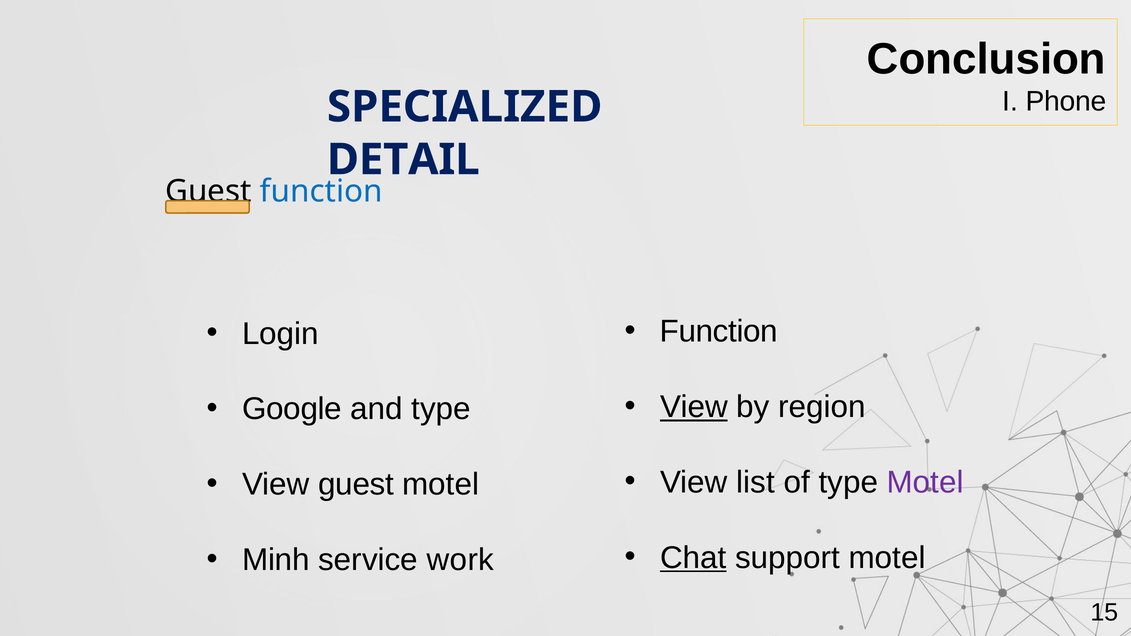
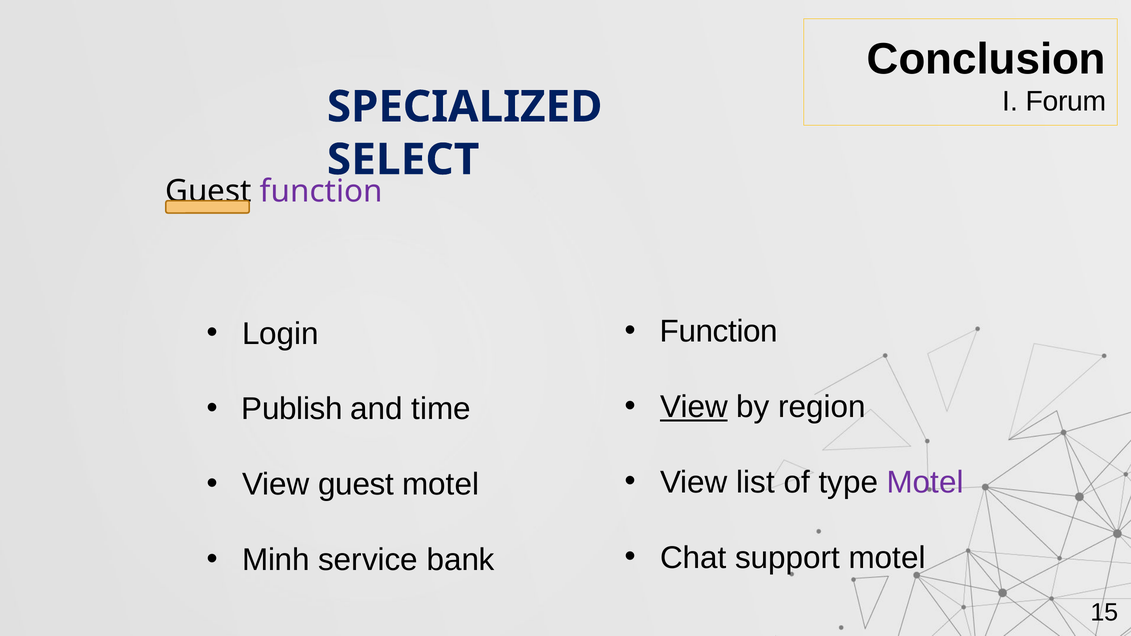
Phone: Phone -> Forum (1066, 102)
DETAIL: DETAIL -> SELECT (403, 160)
function colour: blue -> purple (321, 192)
Google: Google -> Publish (292, 409)
and type: type -> time (441, 409)
Chat underline: present -> none (693, 558)
work: work -> bank (461, 560)
